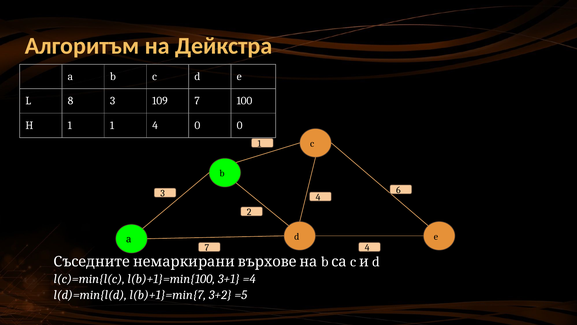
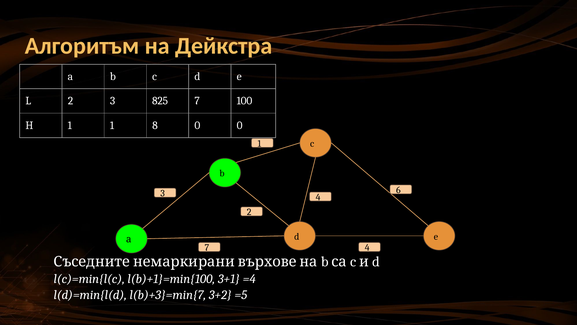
L 8: 8 -> 2 (71, 101)
109: 109 -> 825 (160, 101)
1 1 4: 4 -> 8 (155, 125)
l(b)+1}=min{7: l(b)+1}=min{7 -> l(b)+3}=min{7 (168, 295)
